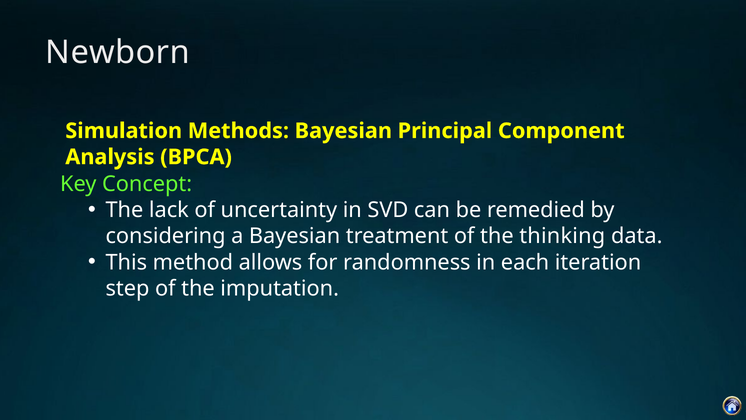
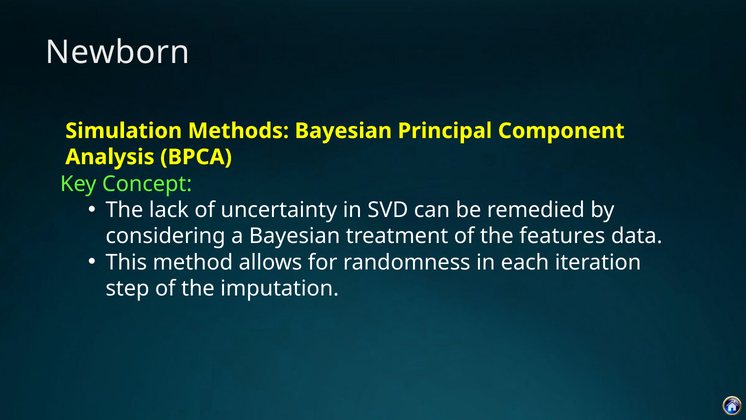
thinking: thinking -> features (562, 236)
